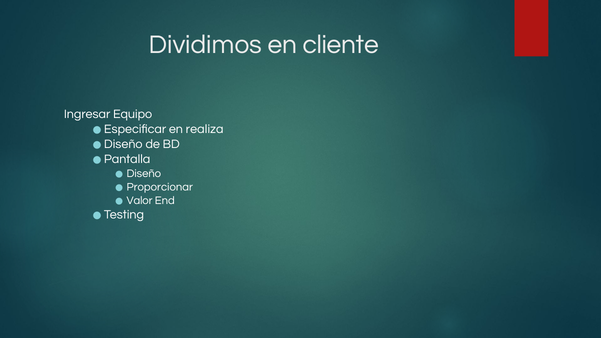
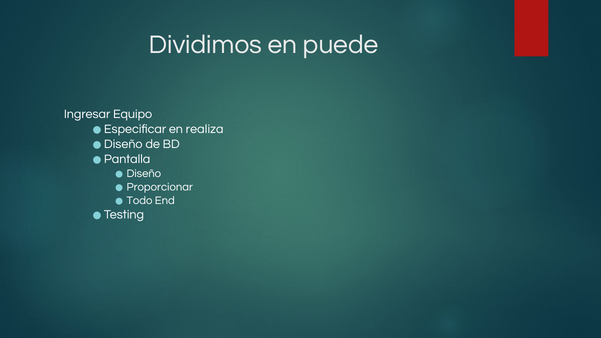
cliente: cliente -> puede (341, 44)
Valor: Valor -> Todo (139, 200)
